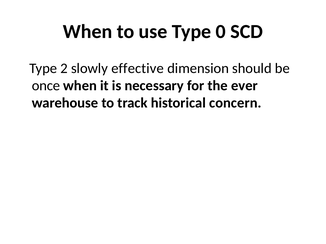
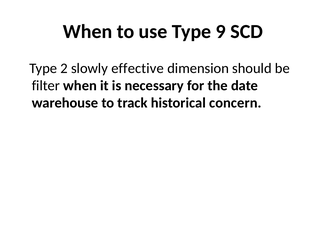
0: 0 -> 9 (221, 32)
once: once -> filter (46, 86)
ever: ever -> date (245, 86)
